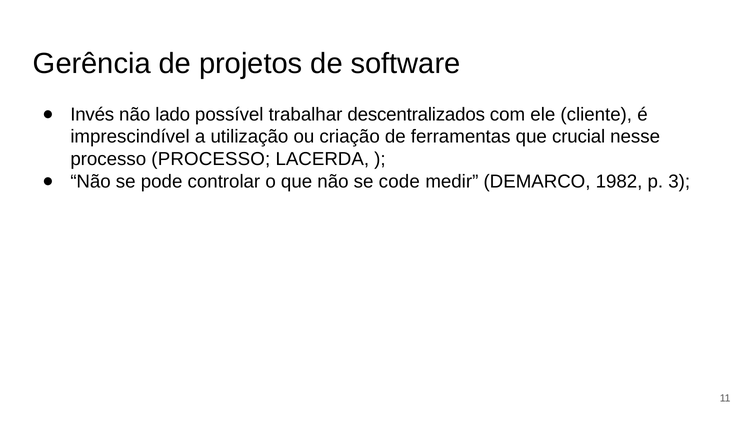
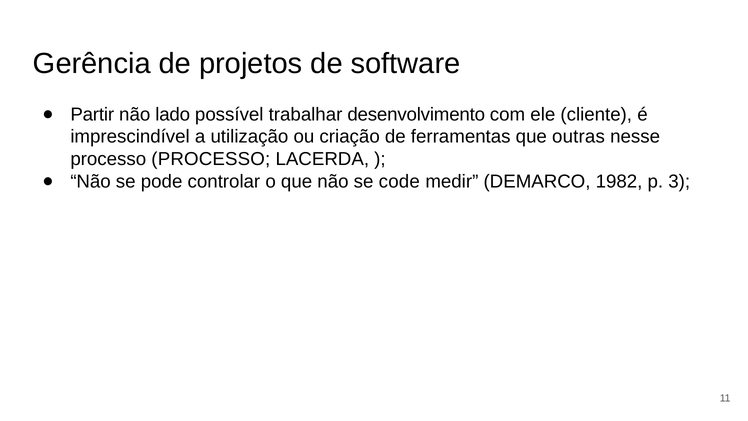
Invés: Invés -> Partir (92, 114)
descentralizados: descentralizados -> desenvolvimento (416, 114)
crucial: crucial -> outras (578, 137)
